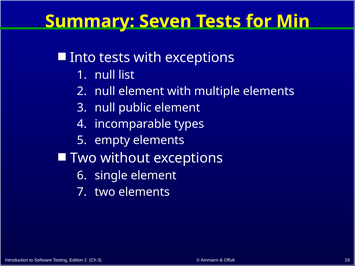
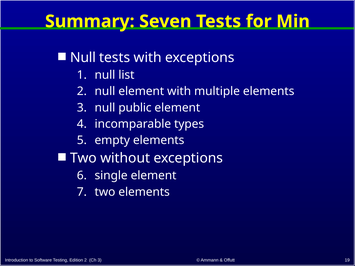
Into: Into -> Null (83, 58)
